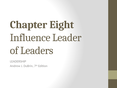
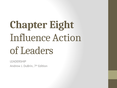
Leader: Leader -> Action (67, 37)
